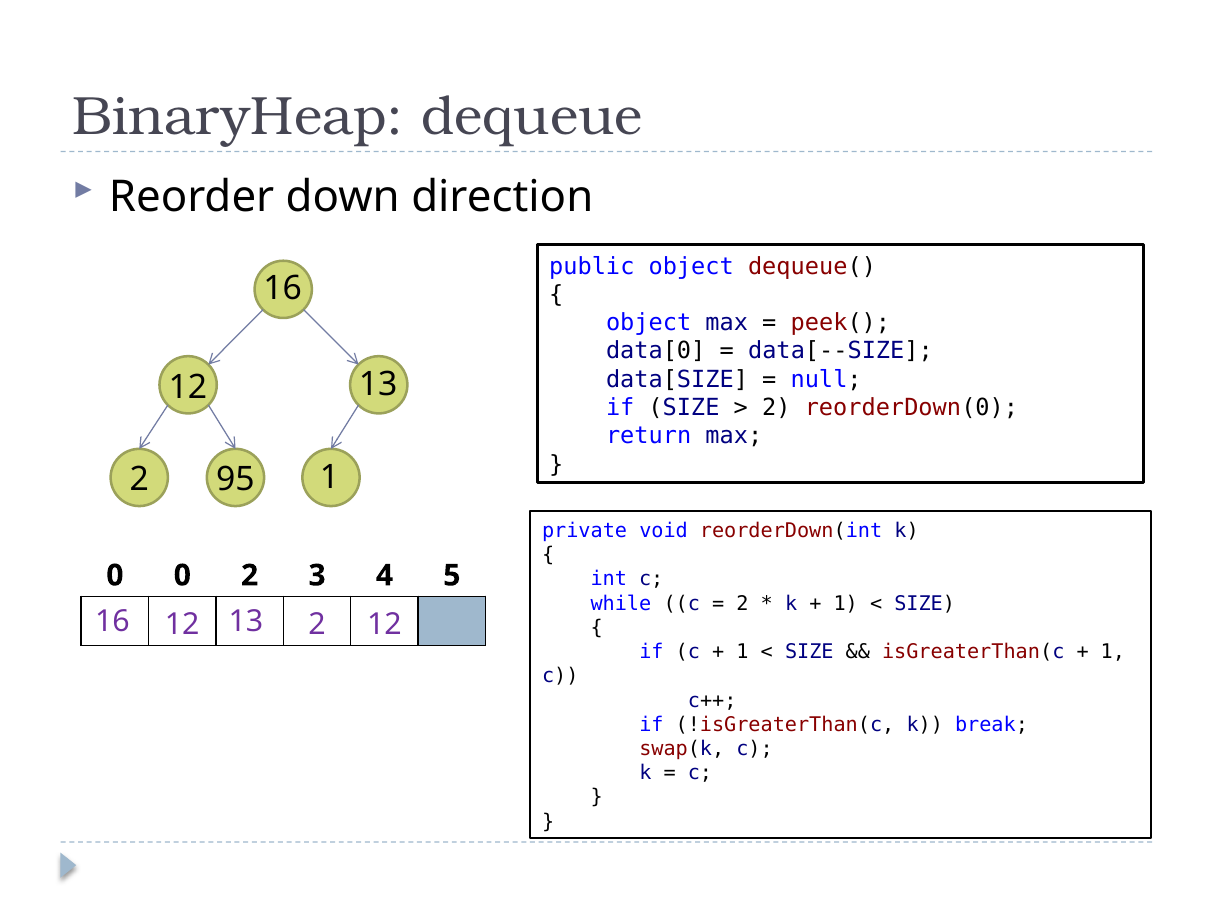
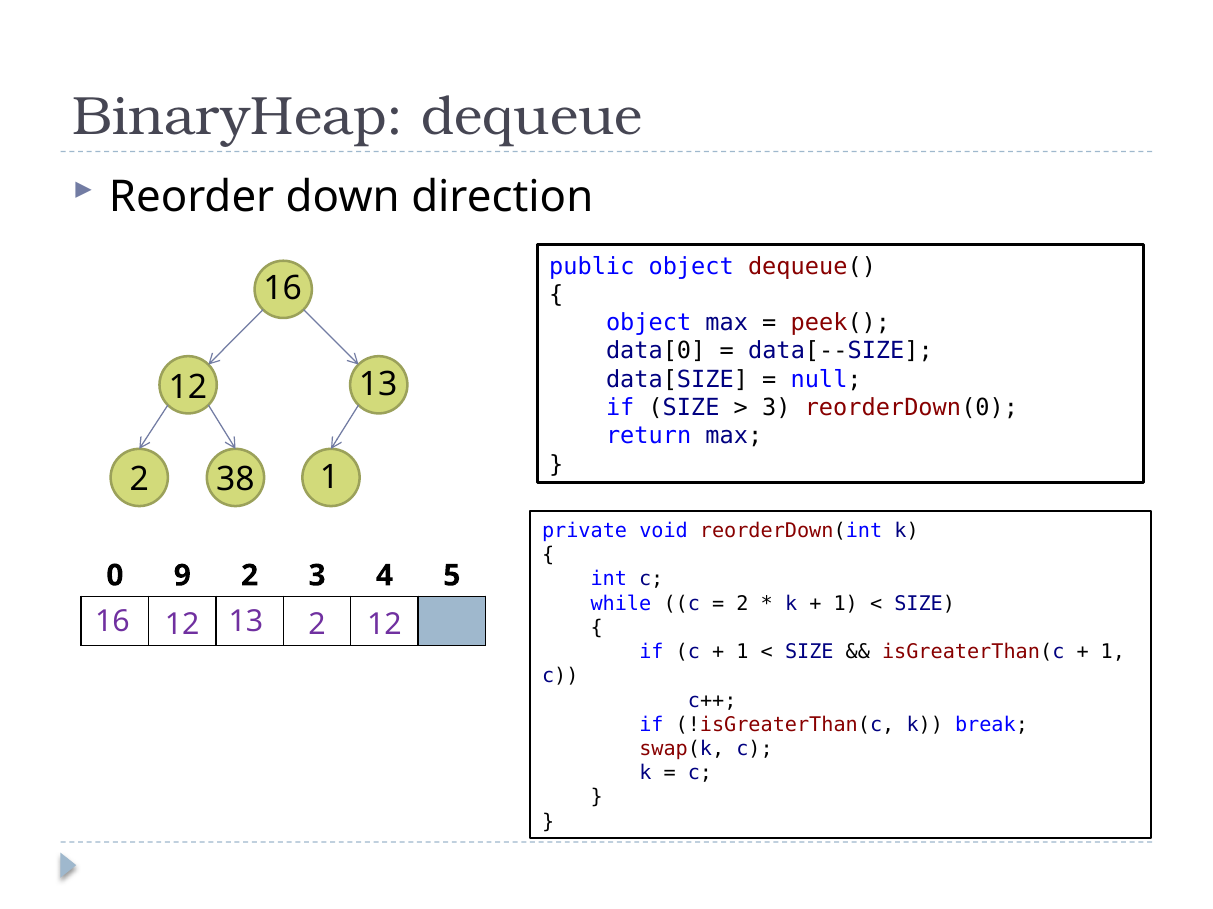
2: 2 -> 3 (776, 408)
95: 95 -> 38 (235, 480)
0 0: 0 -> 9 (182, 576)
